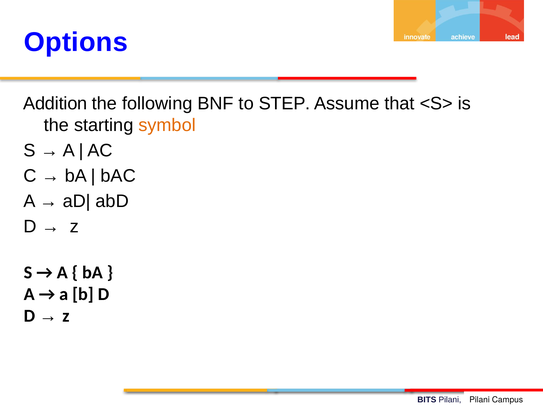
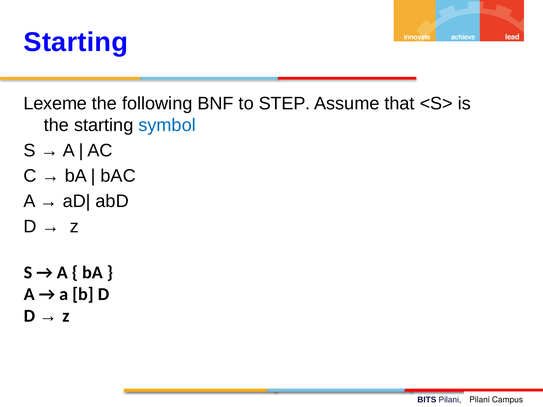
Options: Options -> Starting (76, 42)
Addition: Addition -> Lexeme (55, 104)
symbol colour: orange -> blue (167, 125)
